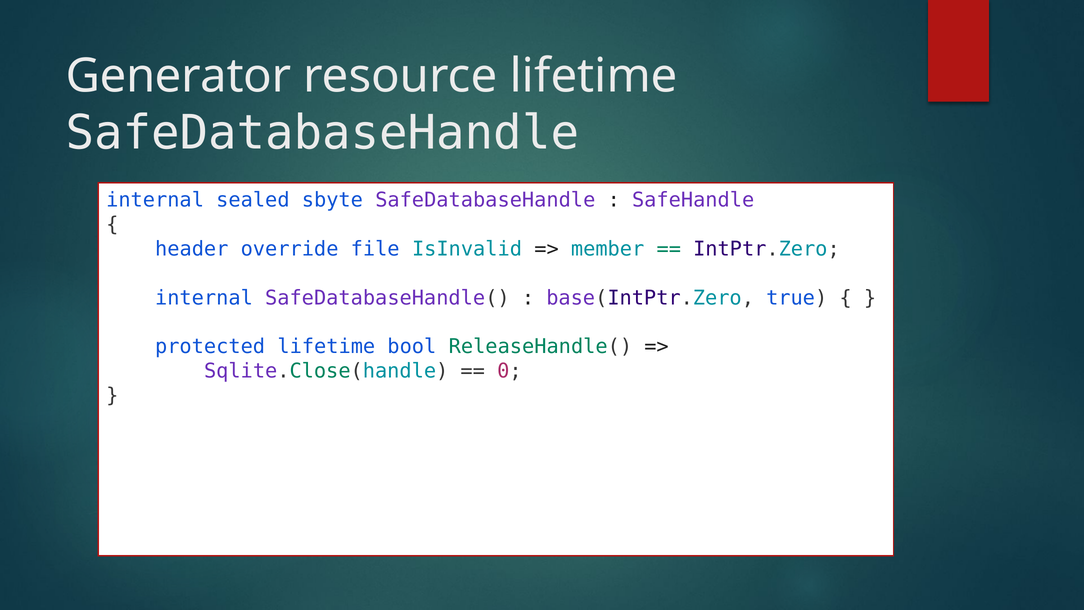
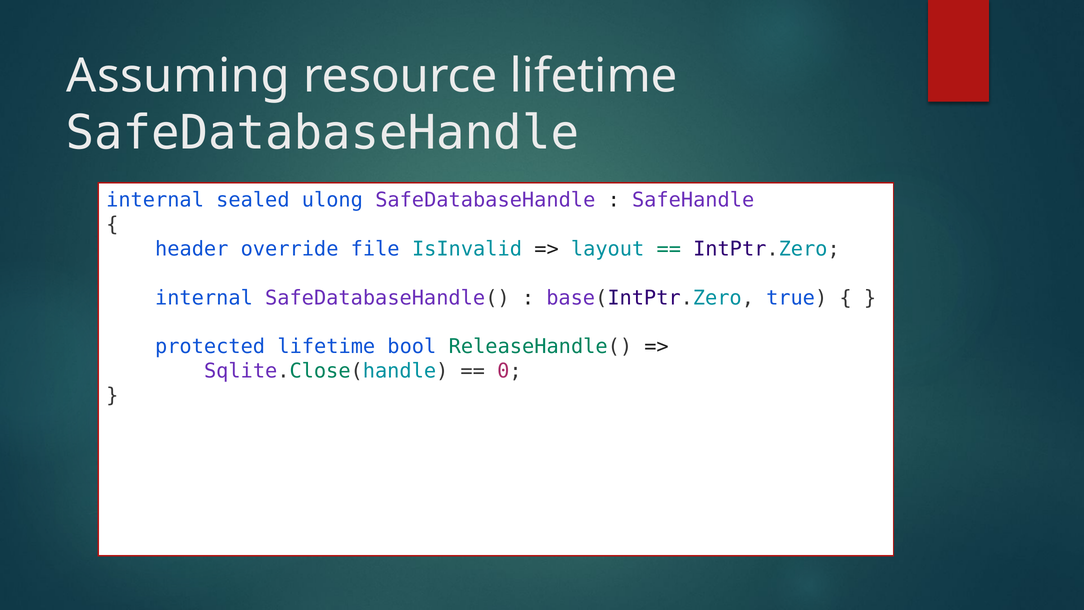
Generator: Generator -> Assuming (178, 76)
sbyte: sbyte -> ulong (332, 200)
member: member -> layout (608, 249)
